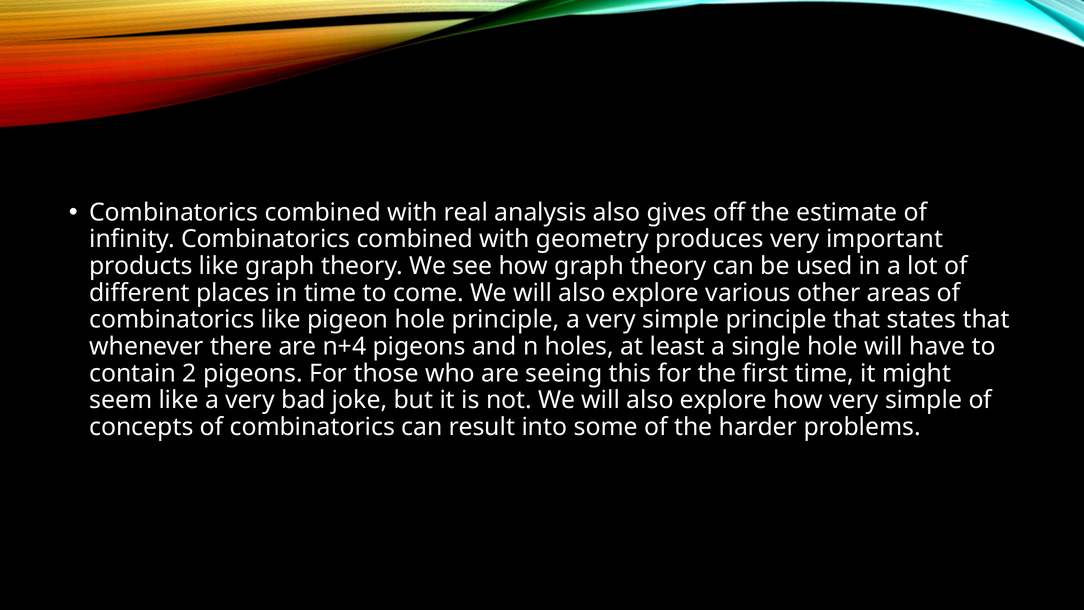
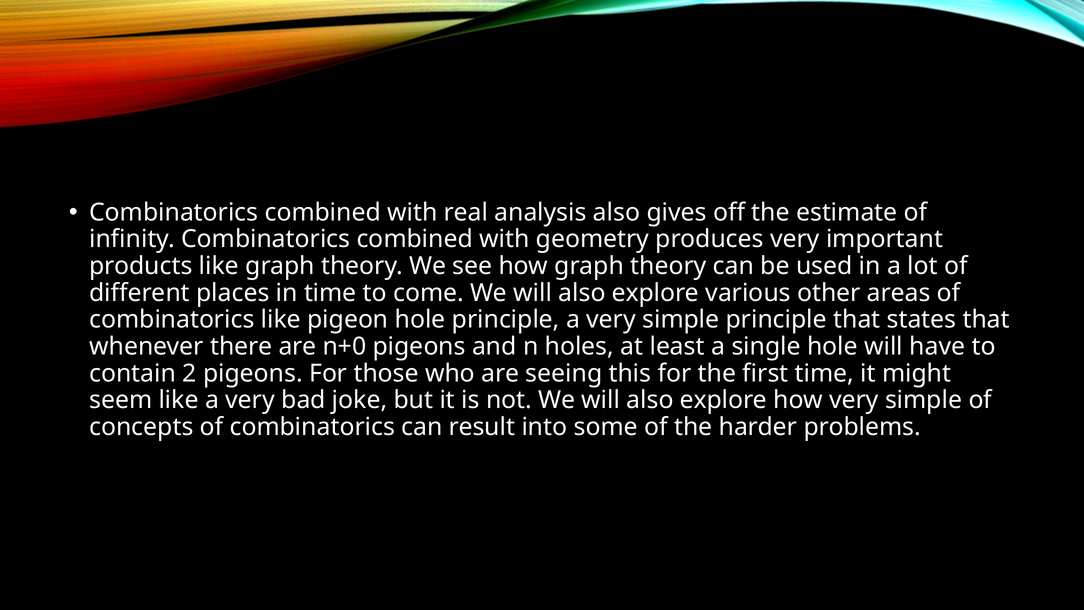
n+4: n+4 -> n+0 (344, 346)
